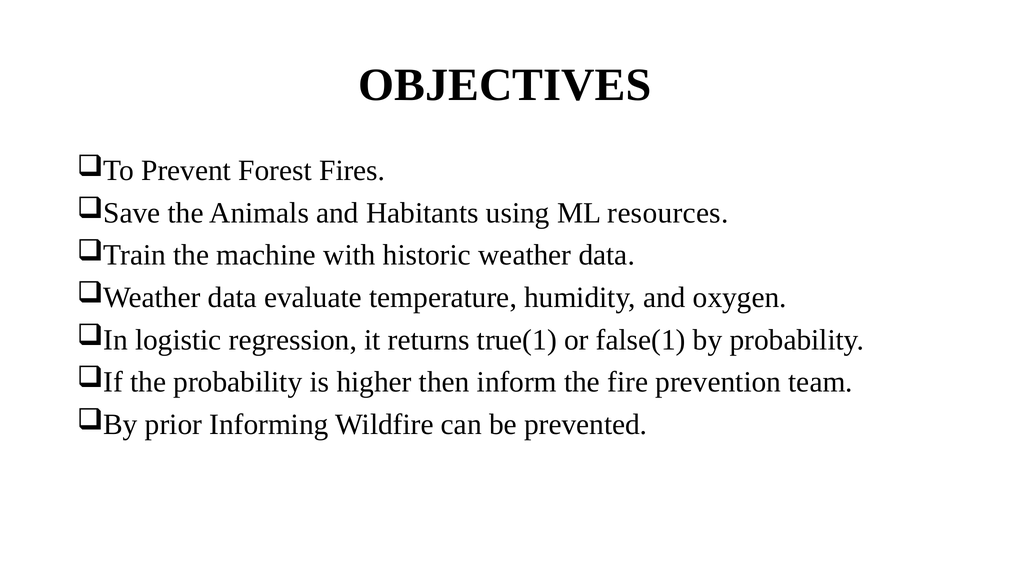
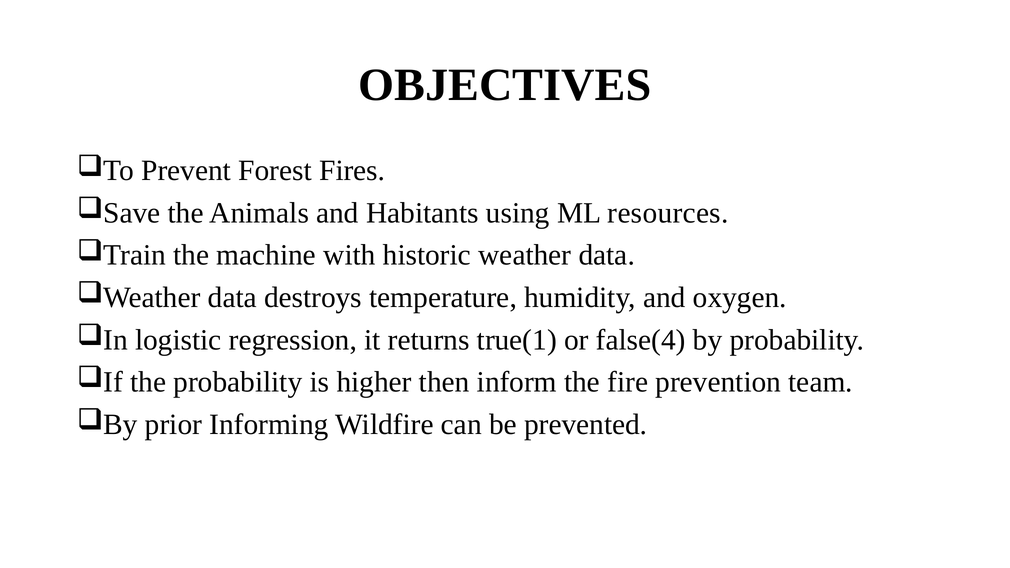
evaluate: evaluate -> destroys (313, 298)
false(1: false(1 -> false(4 (641, 340)
